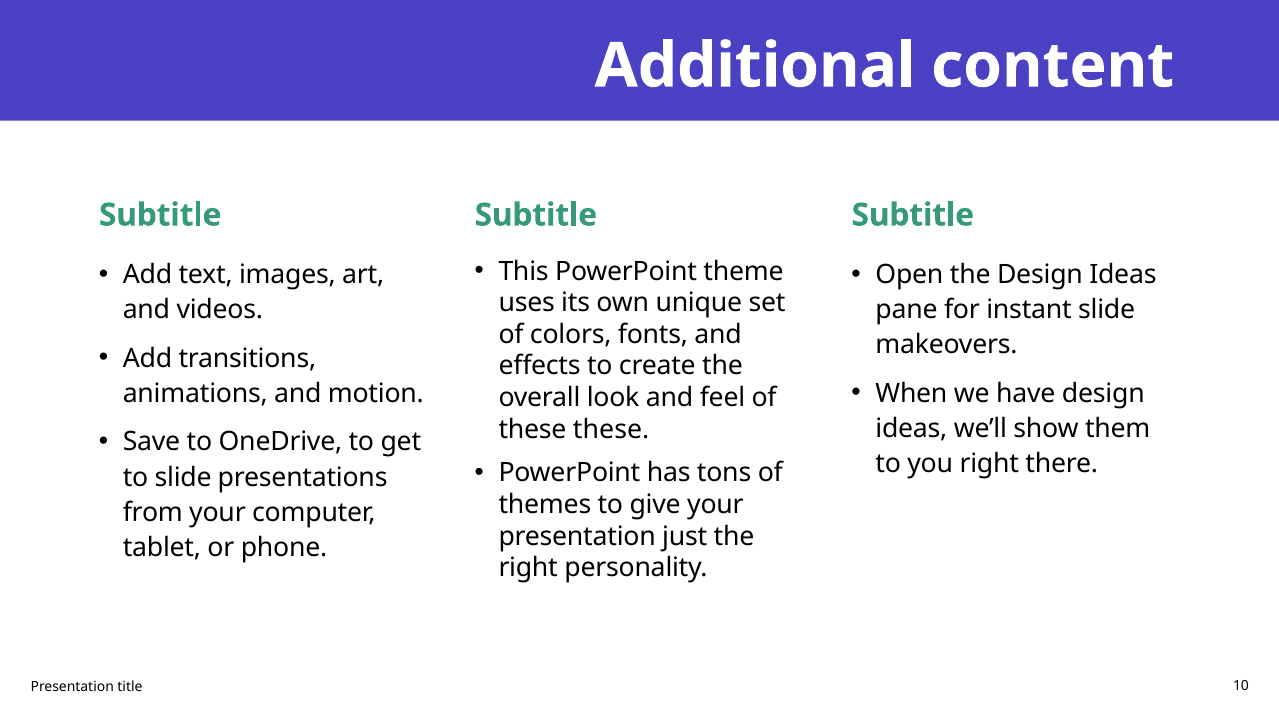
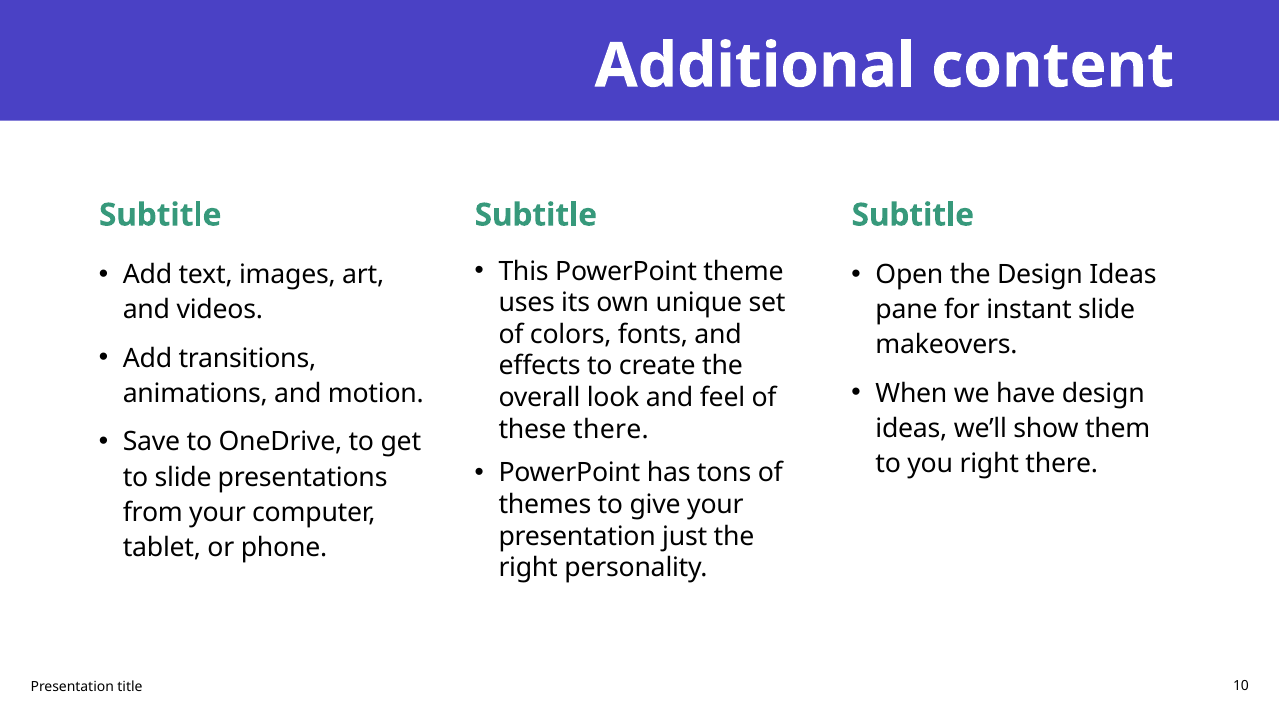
these these: these -> there (611, 430)
